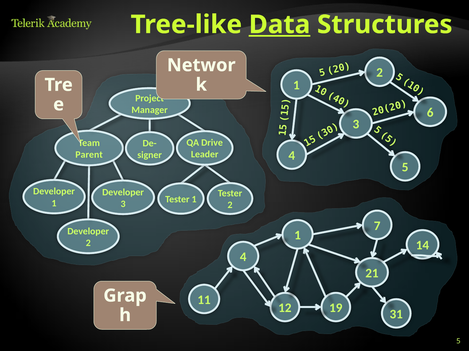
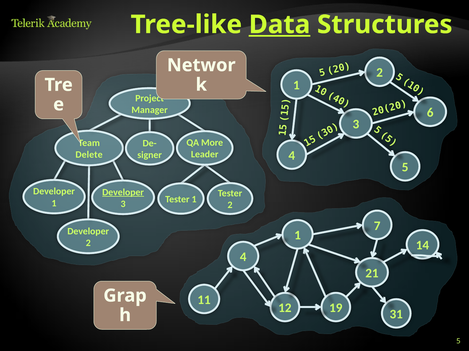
Drive: Drive -> More (212, 143)
Parent: Parent -> Delete (89, 155)
Developer underline: none -> present (123, 193)
